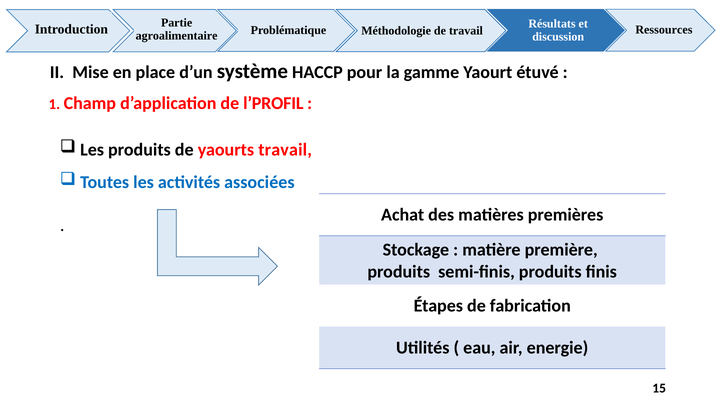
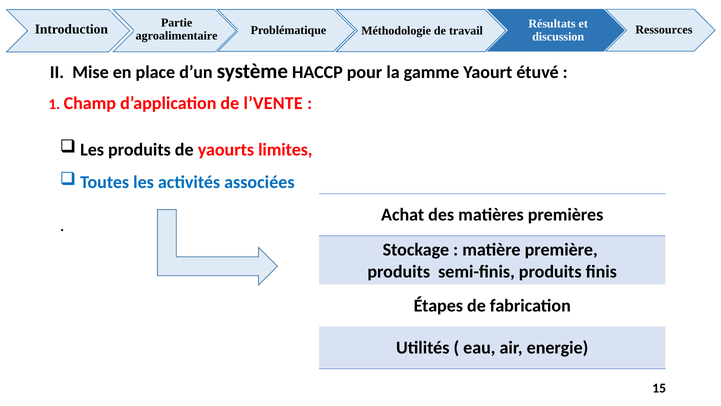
l’PROFIL: l’PROFIL -> l’VENTE (273, 103)
yaourts travail: travail -> limites (285, 150)
